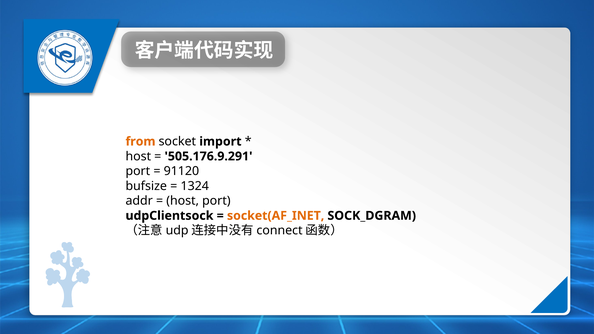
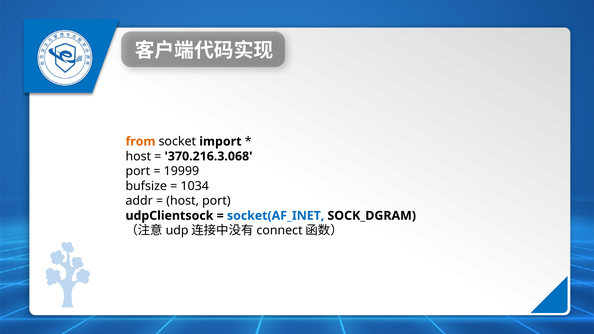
505.176.9.291: 505.176.9.291 -> 370.216.3.068 (208, 156)
91120: 91120 -> 19999 (181, 171)
1324: 1324 -> 1034 (195, 186)
socket(AF_INET colour: orange -> blue (276, 216)
